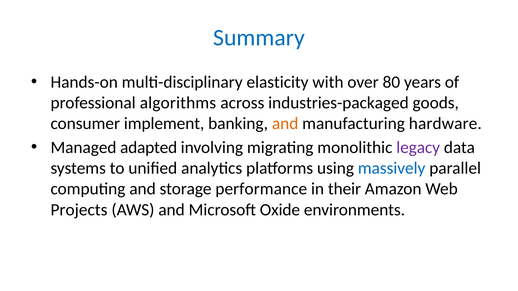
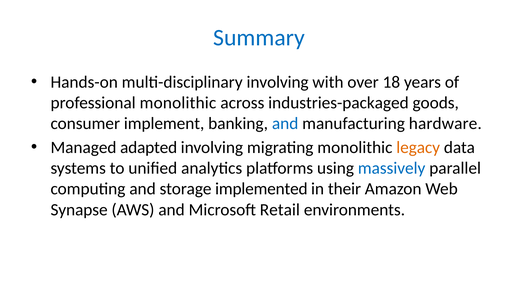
multi-disciplinary elasticity: elasticity -> involving (278, 82)
80: 80 -> 18 (391, 82)
professional algorithms: algorithms -> monolithic (178, 103)
and colour: orange -> blue (285, 124)
legacy colour: purple -> orange (418, 148)
performance: performance -> implemented (261, 189)
Projects: Projects -> Synapse (79, 210)
Oxide: Oxide -> Retail (280, 210)
